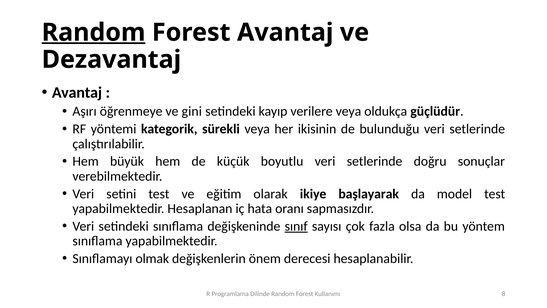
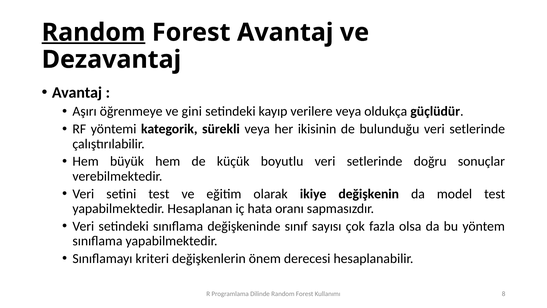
başlayarak: başlayarak -> değişkenin (369, 194)
sınıf underline: present -> none (296, 226)
olmak: olmak -> kriteri (152, 258)
